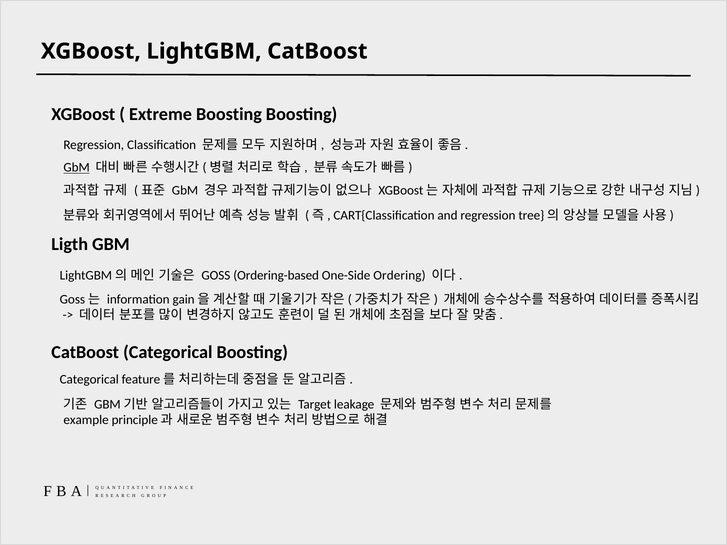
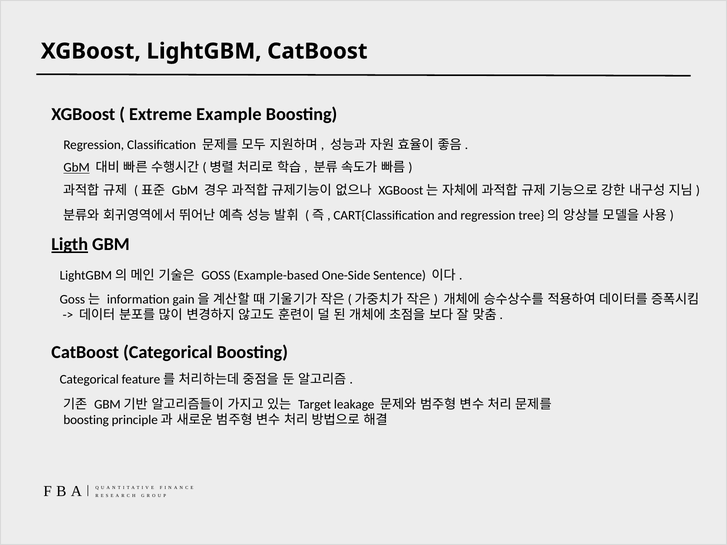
Extreme Boosting: Boosting -> Example (229, 114)
Ligth underline: none -> present (70, 245)
Ordering-based: Ordering-based -> Example-based (276, 276)
Ordering: Ordering -> Sentence (400, 276)
example: example -> boosting (86, 420)
